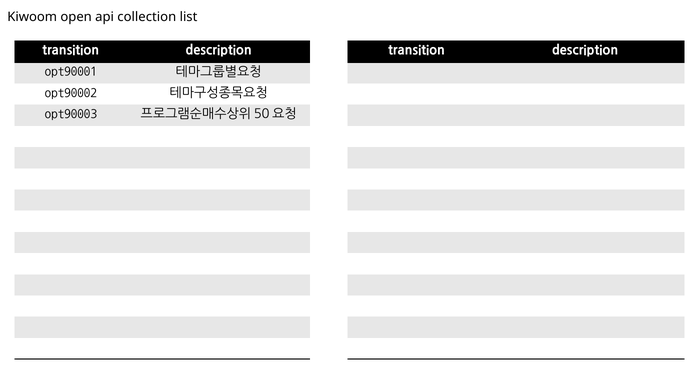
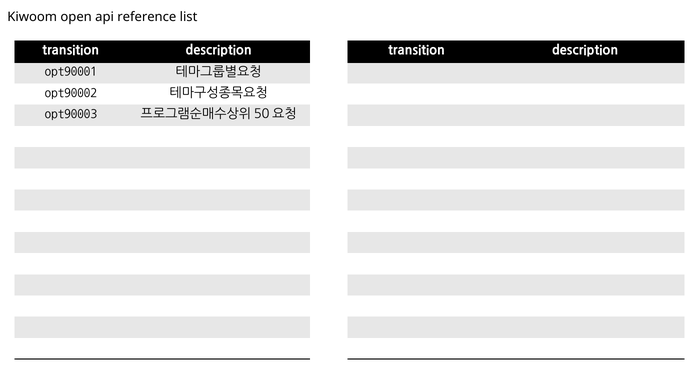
collection: collection -> reference (147, 17)
